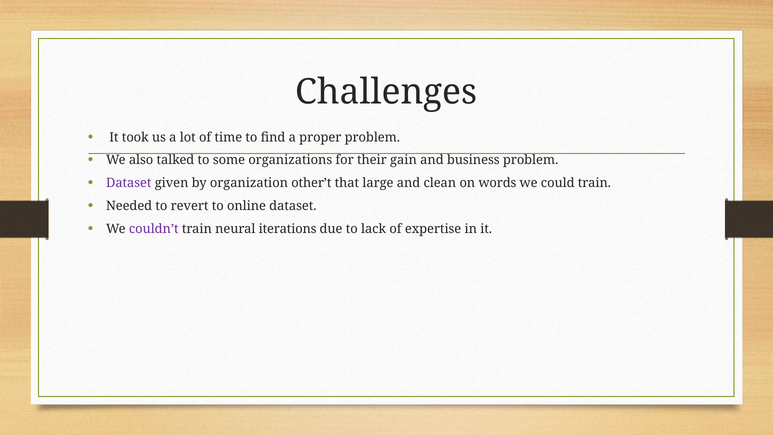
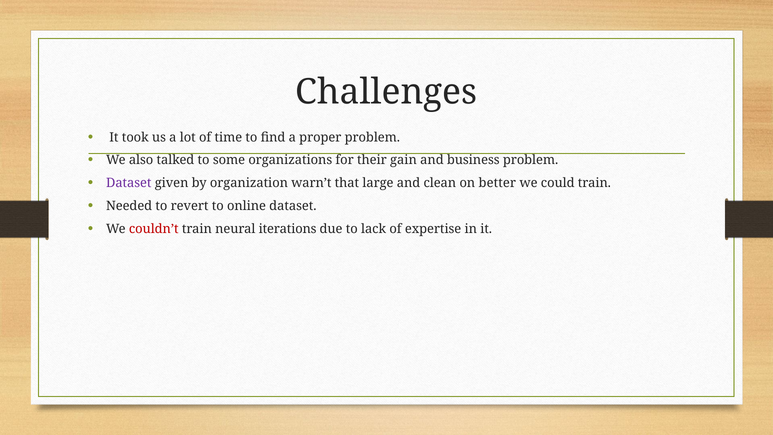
other’t: other’t -> warn’t (311, 183)
words: words -> better (497, 183)
couldn’t colour: purple -> red (154, 229)
